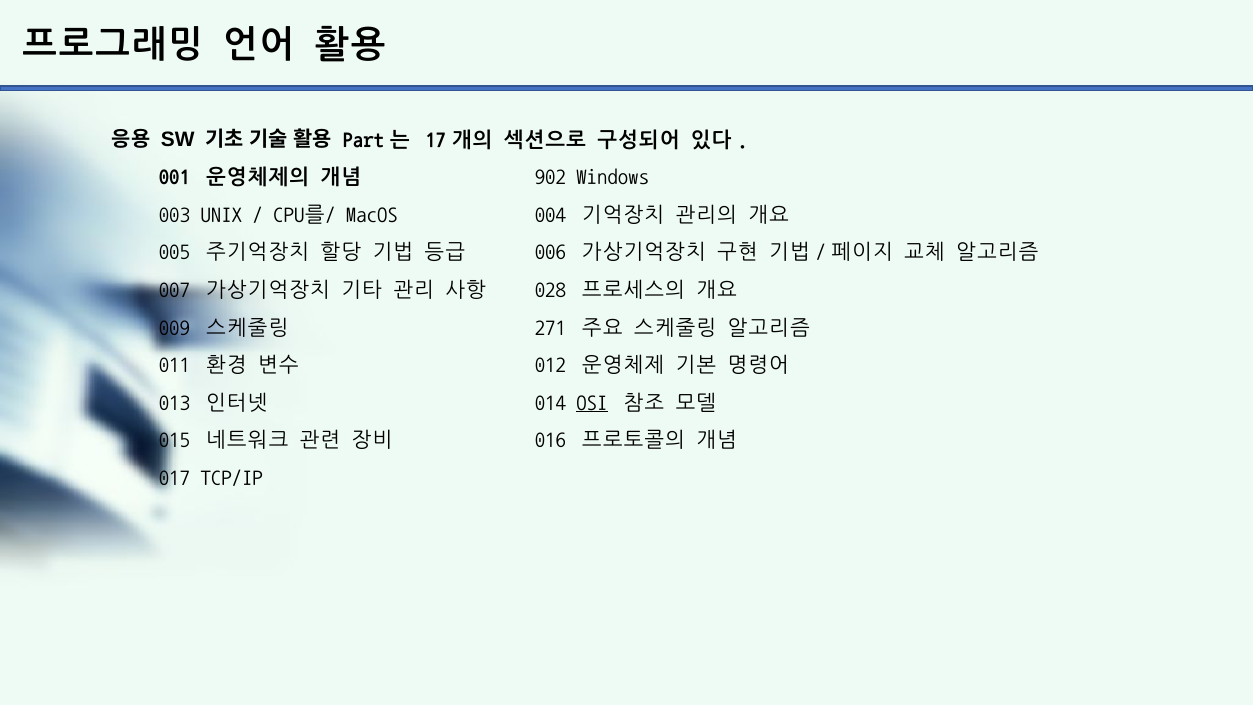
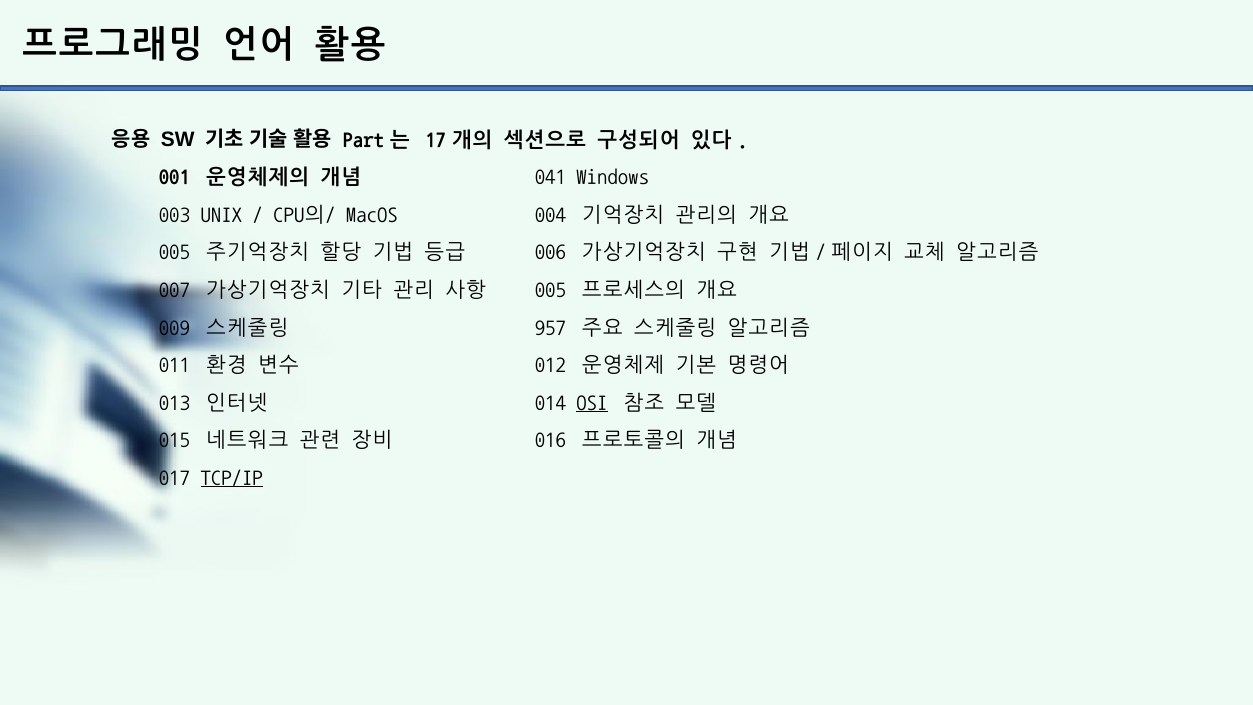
902: 902 -> 041 (550, 177)
CPU를/: CPU를/ -> CPU의/ (304, 214)
028: 028 -> 005 (550, 290)
271: 271 -> 957 (550, 327)
TCP/IP underline: none -> present (232, 477)
